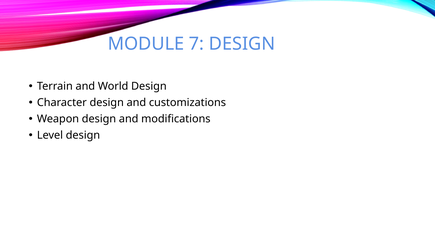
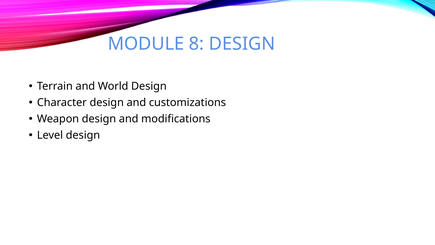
7: 7 -> 8 (197, 44)
